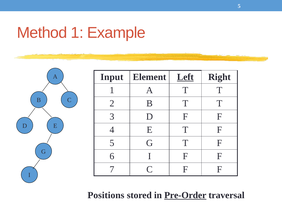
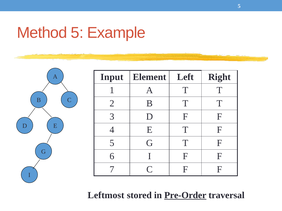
Method 1: 1 -> 5 (77, 33)
Left underline: present -> none (185, 77)
Positions: Positions -> Leftmost (106, 196)
